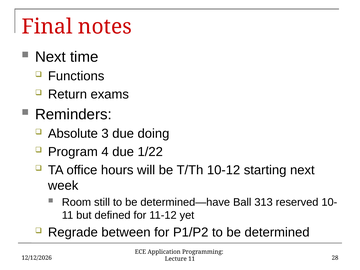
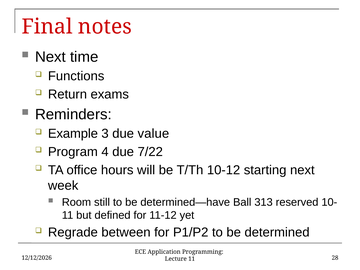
Absolute: Absolute -> Example (73, 134)
doing: doing -> value (153, 134)
1/22: 1/22 -> 7/22 (150, 152)
